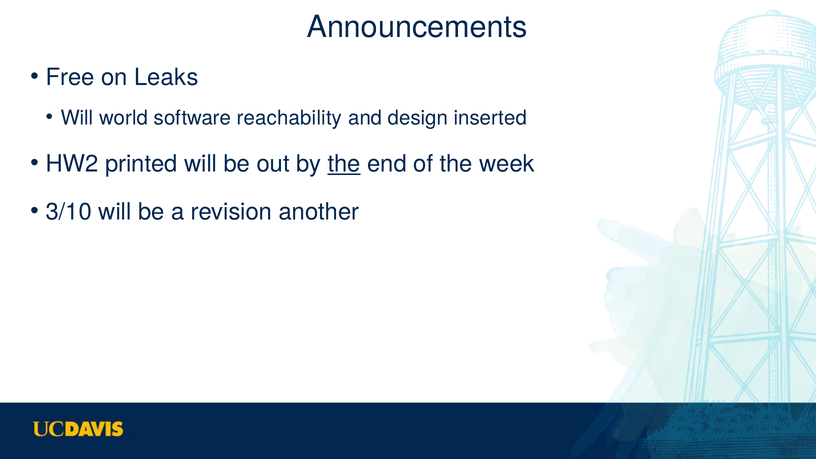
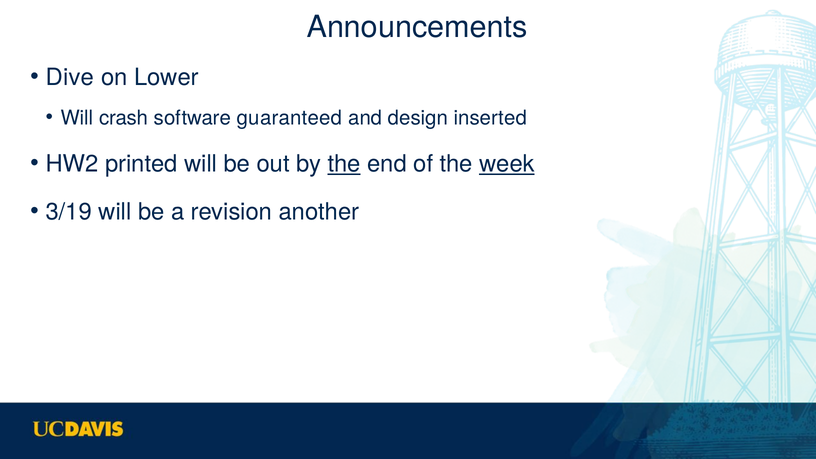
Free: Free -> Dive (70, 77)
Leaks: Leaks -> Lower (166, 77)
world: world -> crash (124, 118)
reachability: reachability -> guaranteed (289, 118)
week underline: none -> present (507, 164)
3/10: 3/10 -> 3/19 (69, 212)
